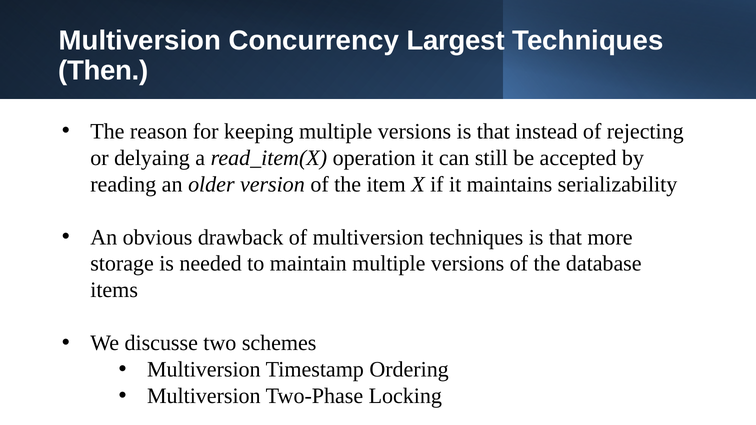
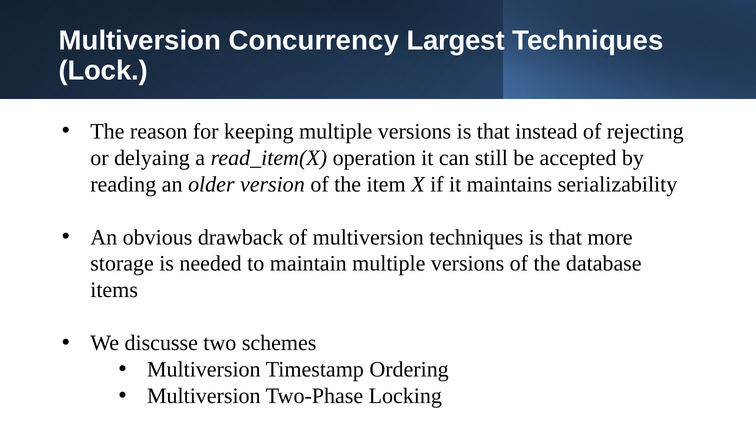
Then: Then -> Lock (103, 71)
